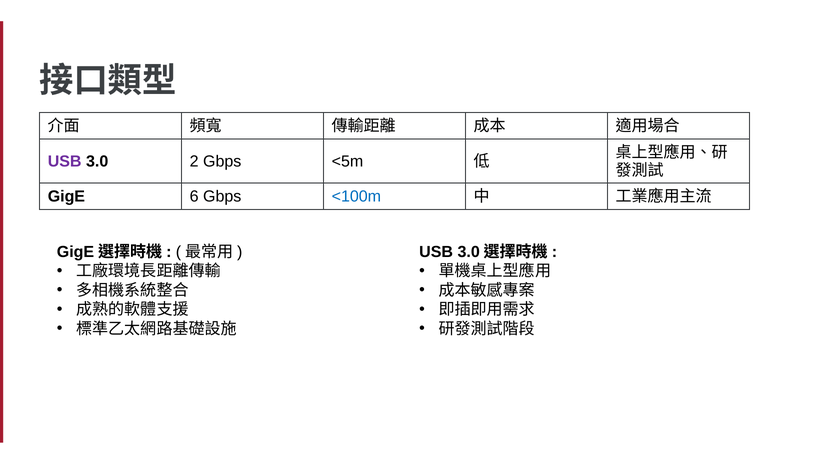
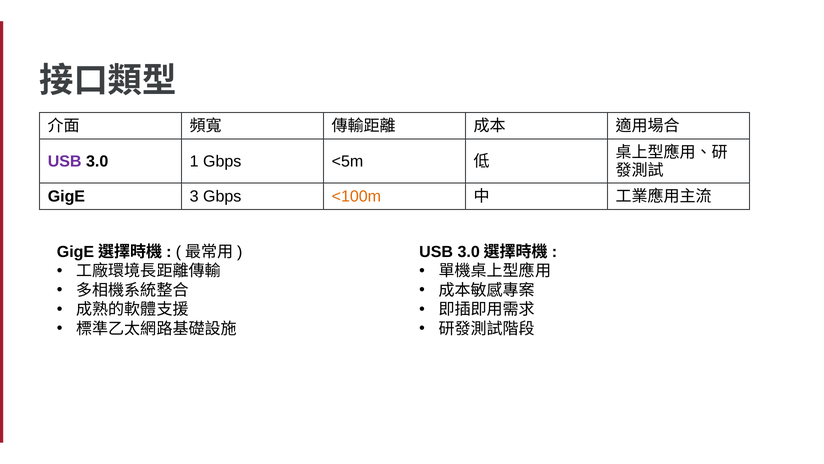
2: 2 -> 1 (194, 161)
6: 6 -> 3 (194, 196)
<100m colour: blue -> orange (356, 196)
